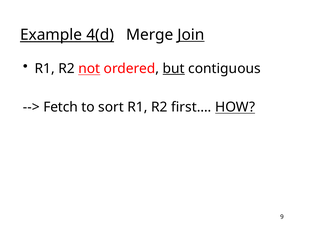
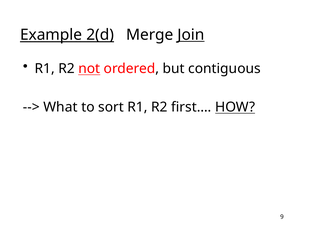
4(d: 4(d -> 2(d (100, 35)
but underline: present -> none (174, 69)
Fetch: Fetch -> What (60, 107)
